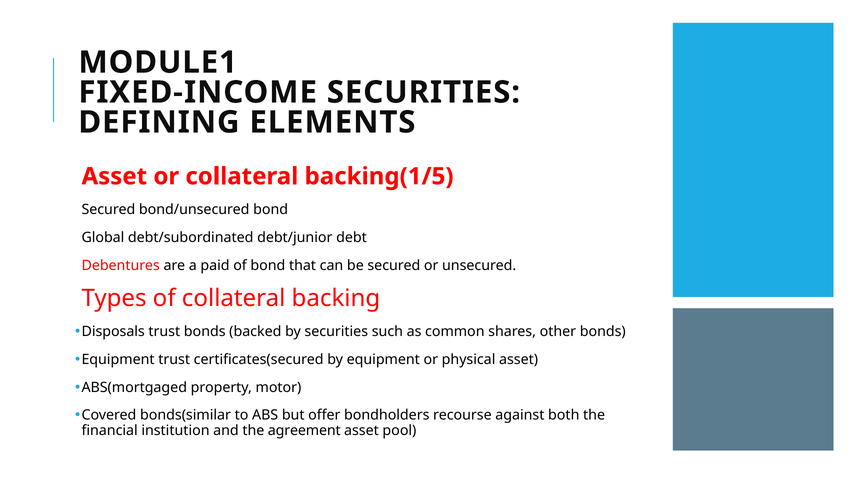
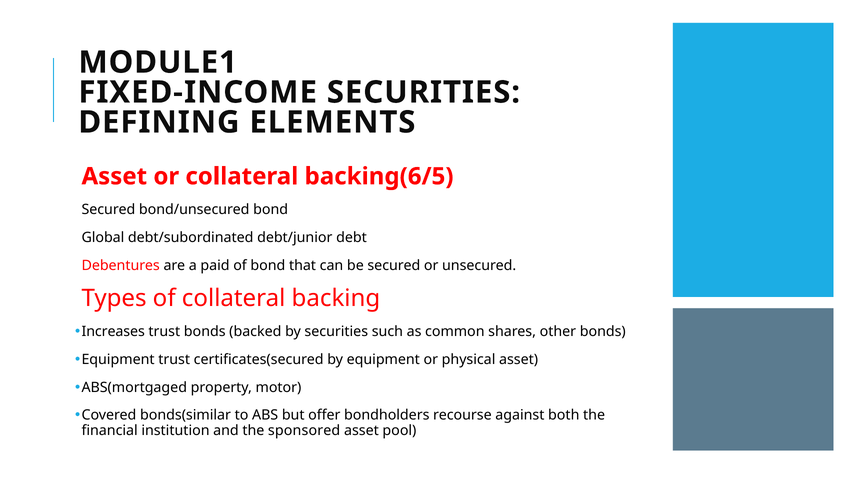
backing(1/5: backing(1/5 -> backing(6/5 (379, 177)
Disposals: Disposals -> Increases (113, 332)
agreement: agreement -> sponsored (304, 431)
